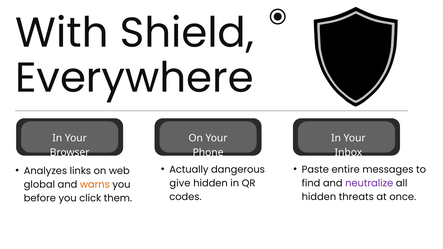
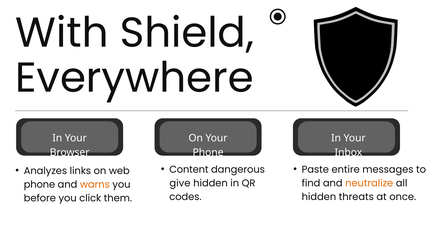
Actually: Actually -> Content (189, 170)
neutralize colour: purple -> orange (369, 183)
global: global -> phone (39, 185)
